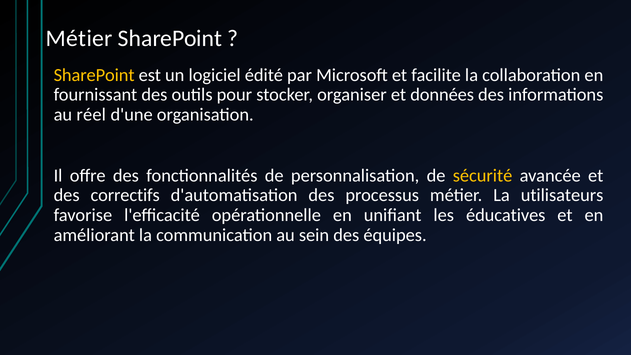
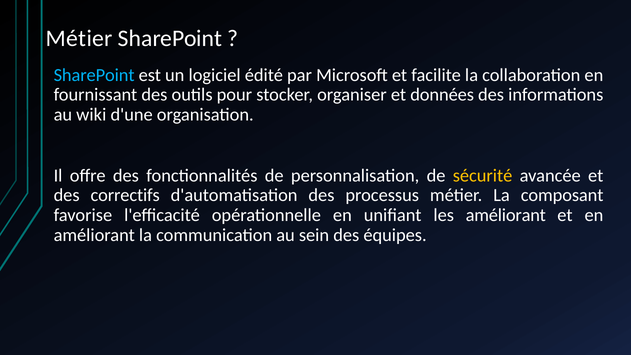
SharePoint colour: yellow -> light blue (94, 75)
réel: réel -> wiki (91, 115)
utilisateurs: utilisateurs -> composant (562, 195)
les éducatives: éducatives -> améliorant (506, 215)
